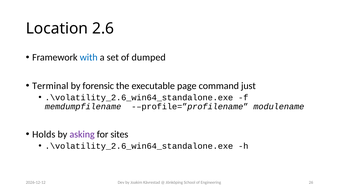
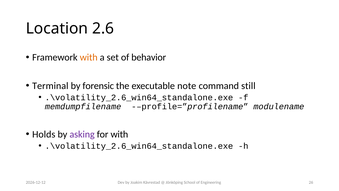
with colour: blue -> orange (89, 57)
dumped: dumped -> behavior (149, 57)
page: page -> note (187, 86)
just: just -> still (248, 86)
for sites: sites -> with (119, 134)
